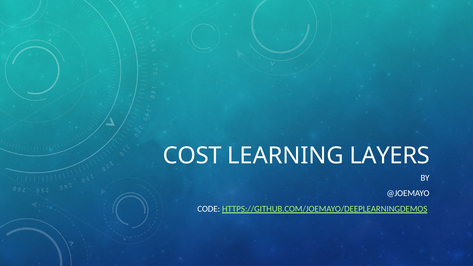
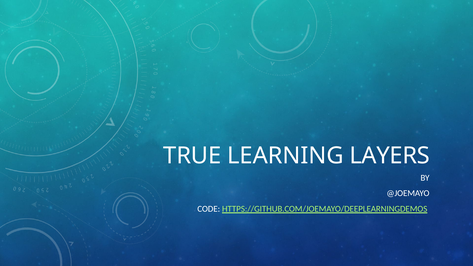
COST: COST -> TRUE (192, 156)
